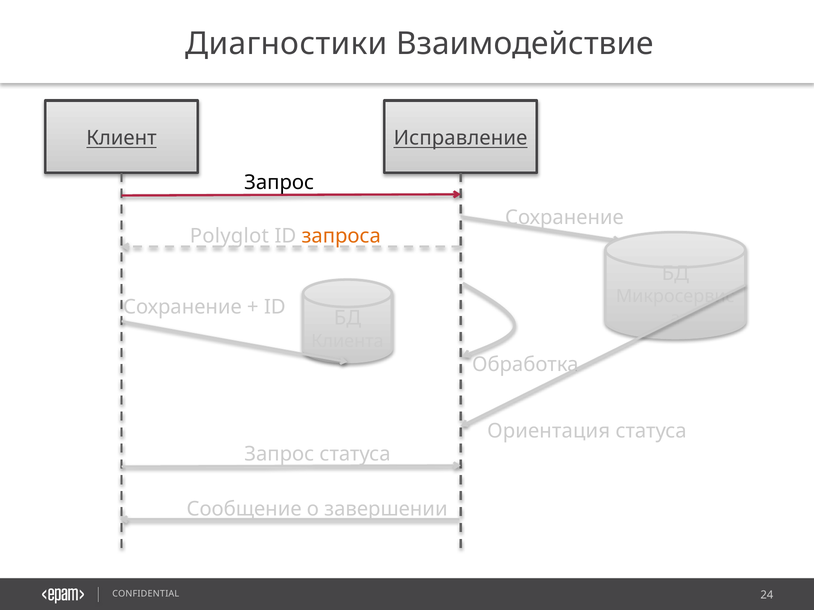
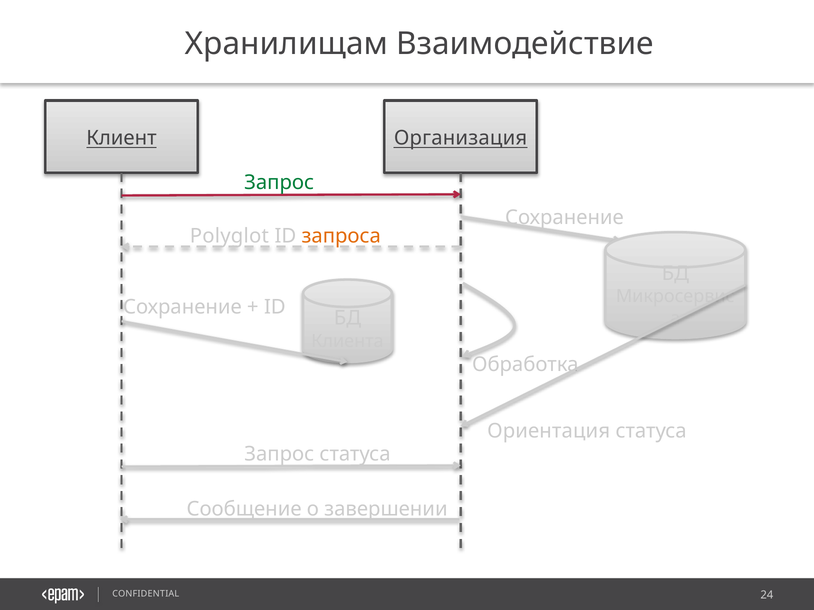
Диагностики: Диагностики -> Хранилищам (286, 44)
Исправление: Исправление -> Организация (461, 138)
Запрос colour: black -> green (279, 183)
